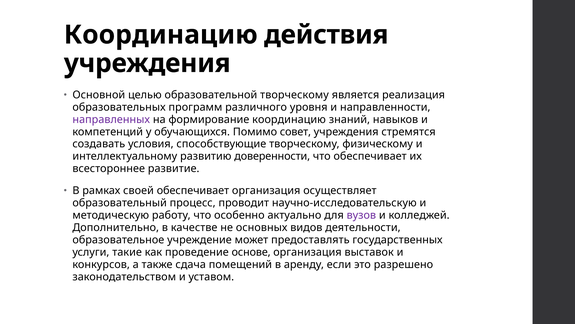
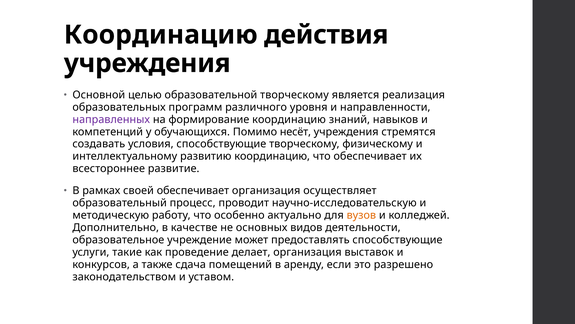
совет: совет -> несёт (295, 132)
развитию доверенности: доверенности -> координацию (272, 156)
вузов colour: purple -> orange (361, 215)
предоставлять государственных: государственных -> способствующие (397, 239)
основе: основе -> делает (251, 252)
